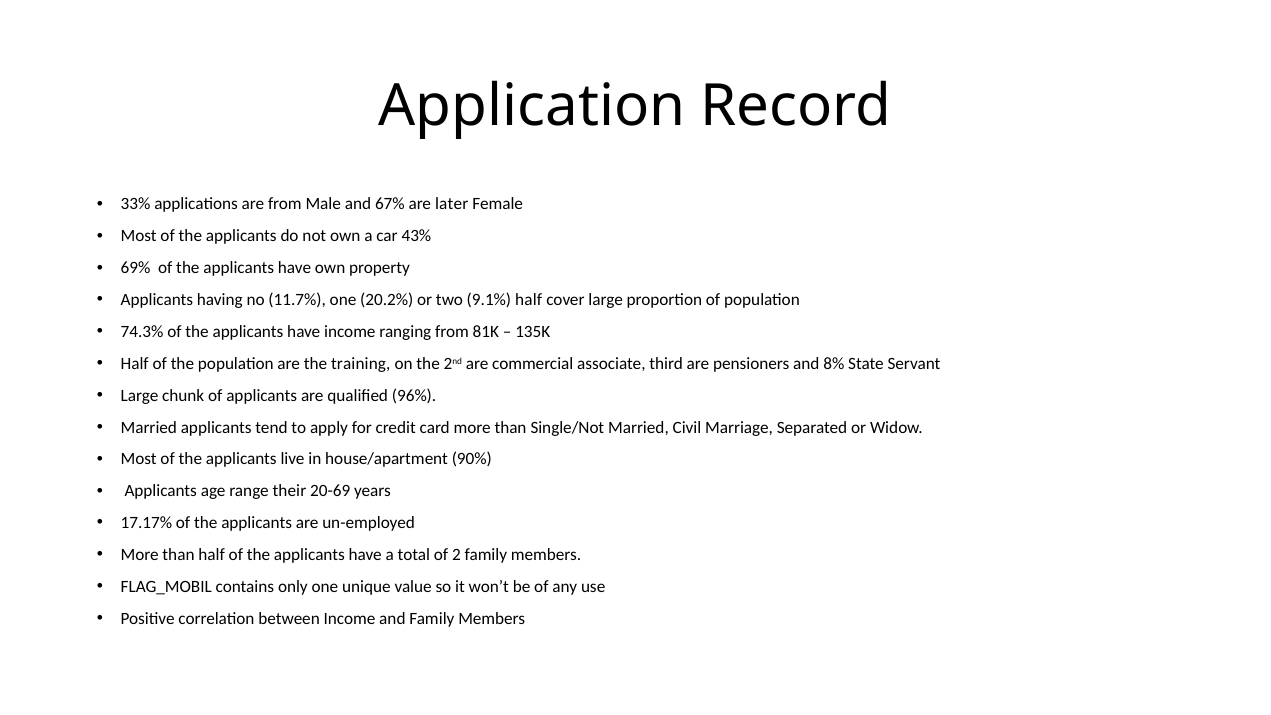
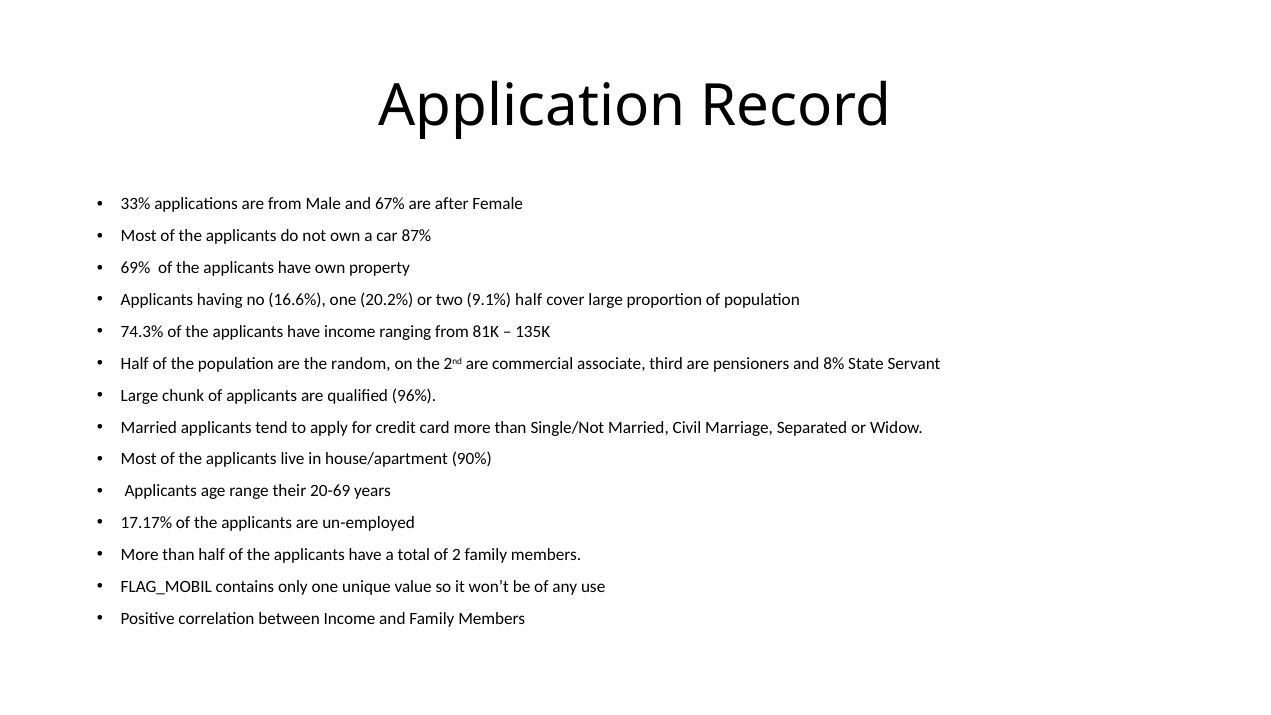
later: later -> after (452, 204)
43%: 43% -> 87% (416, 236)
11.7%: 11.7% -> 16.6% (297, 300)
training: training -> random (361, 364)
